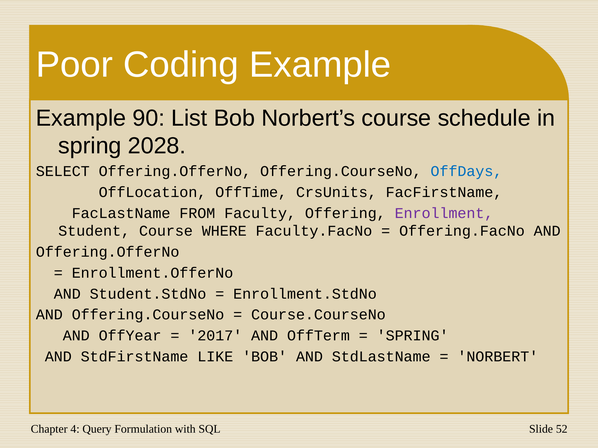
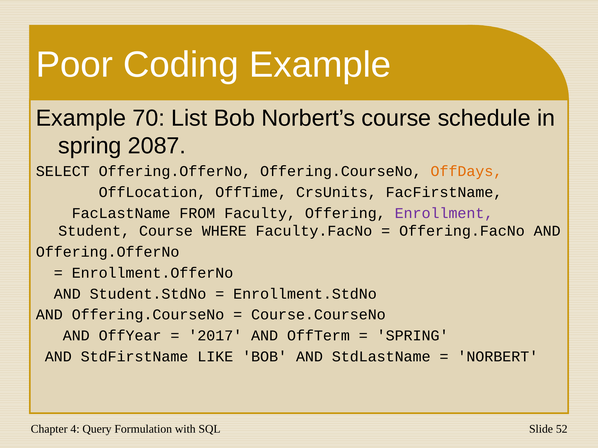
90: 90 -> 70 (149, 118)
2028: 2028 -> 2087 (157, 146)
OffDays colour: blue -> orange (466, 171)
